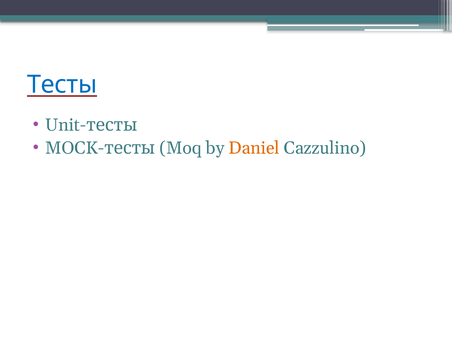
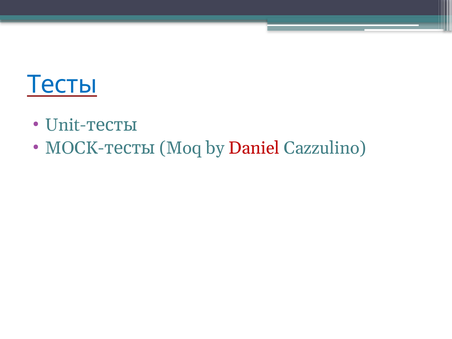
Daniel colour: orange -> red (254, 148)
